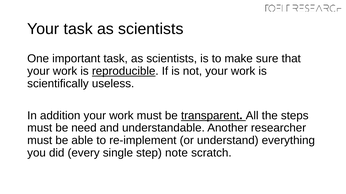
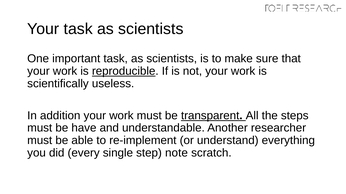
need: need -> have (84, 128)
